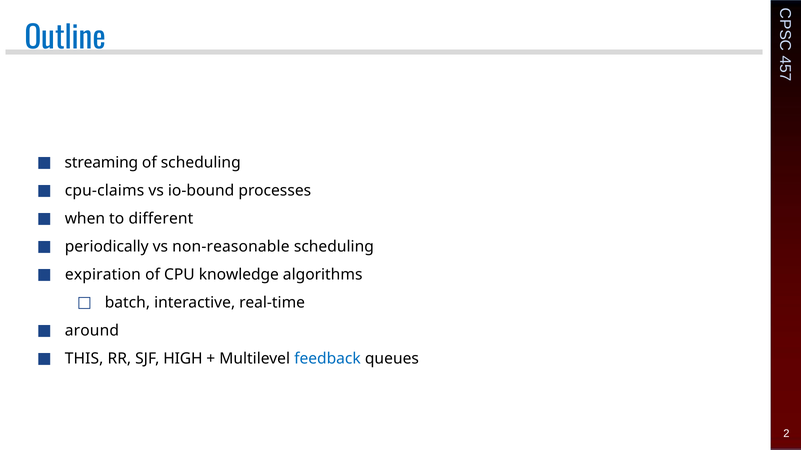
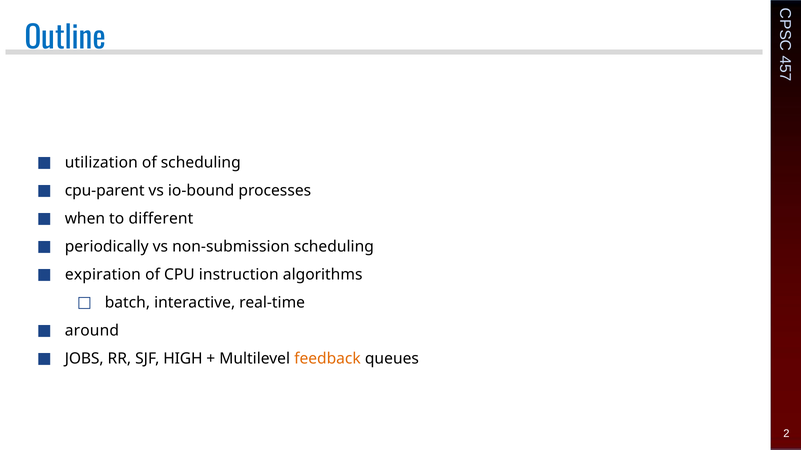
streaming: streaming -> utilization (101, 163)
cpu-claims: cpu-claims -> cpu-parent (105, 191)
non-reasonable: non-reasonable -> non-submission (231, 247)
knowledge: knowledge -> instruction (239, 275)
THIS: THIS -> JOBS (84, 359)
feedback colour: blue -> orange (327, 359)
